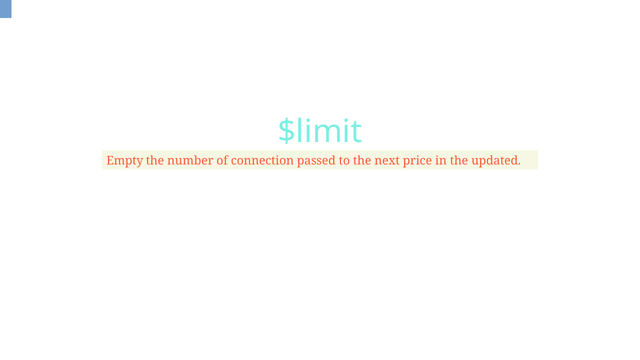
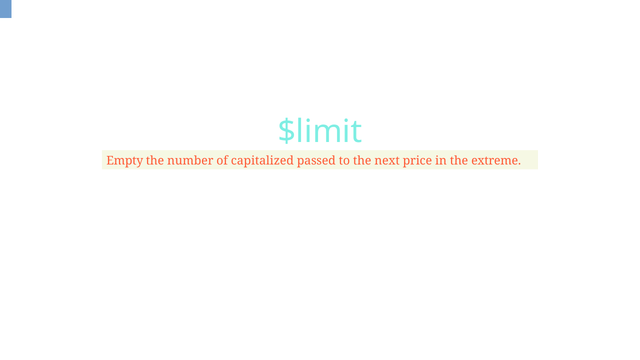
connection: connection -> capitalized (262, 161)
updated: updated -> extreme (496, 161)
